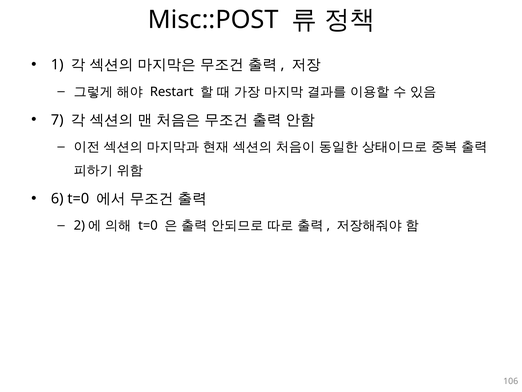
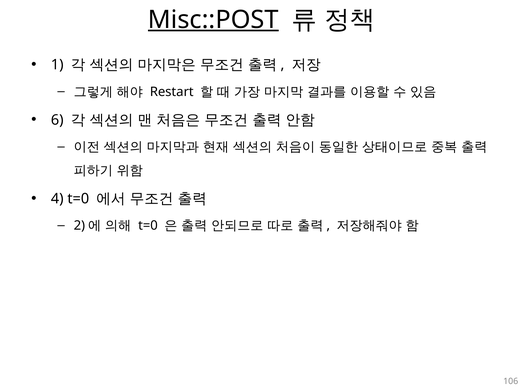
Misc::POST underline: none -> present (213, 20)
7: 7 -> 6 (57, 120)
6: 6 -> 4 (57, 198)
